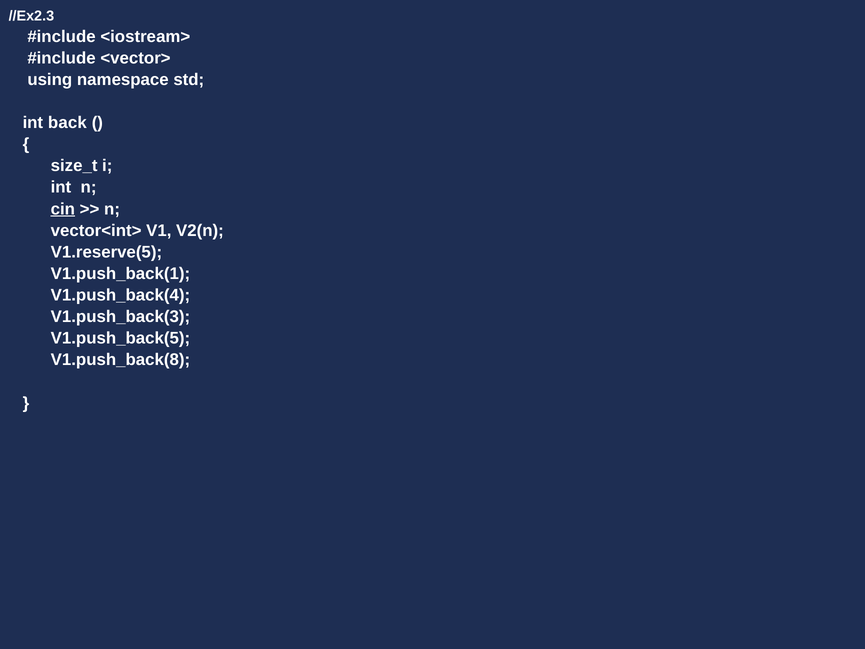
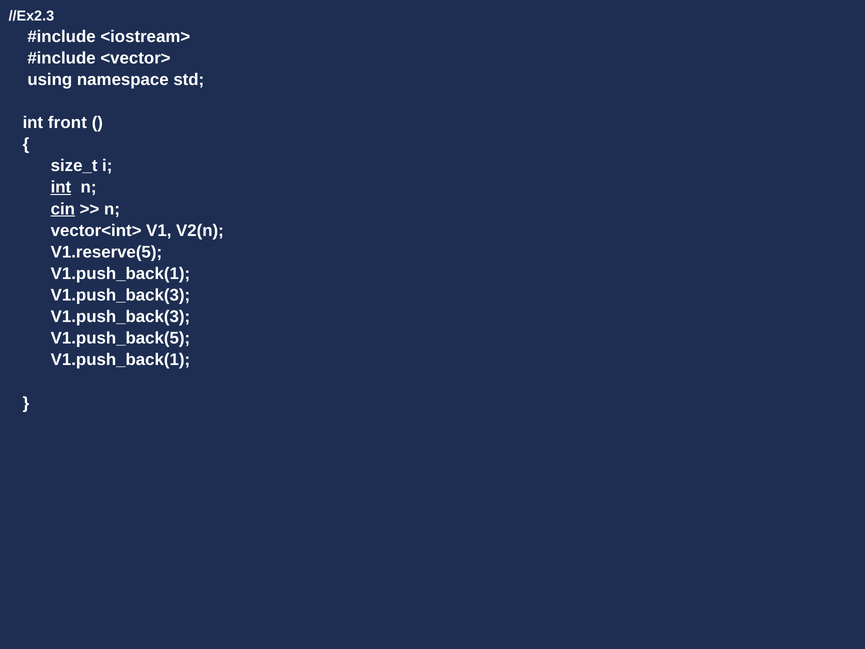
back: back -> front (67, 123)
int underline: none -> present (61, 187)
V1.push_back(4: V1.push_back(4 -> V1.push_back(3 (120, 295)
V1.push_back(8: V1.push_back(8 -> V1.push_back(1 (120, 360)
